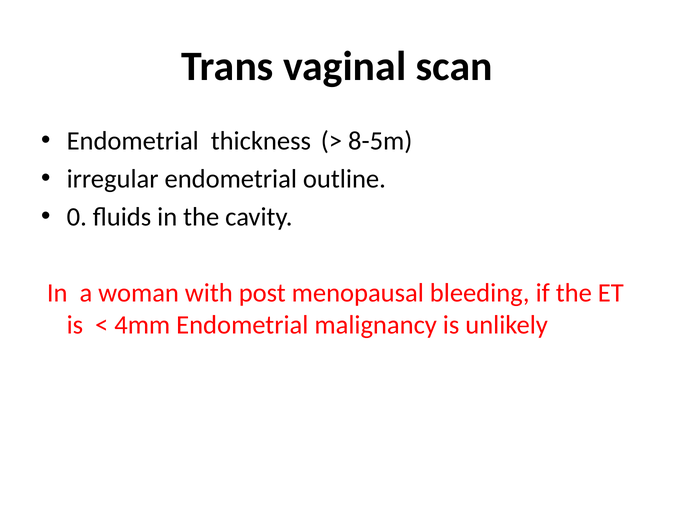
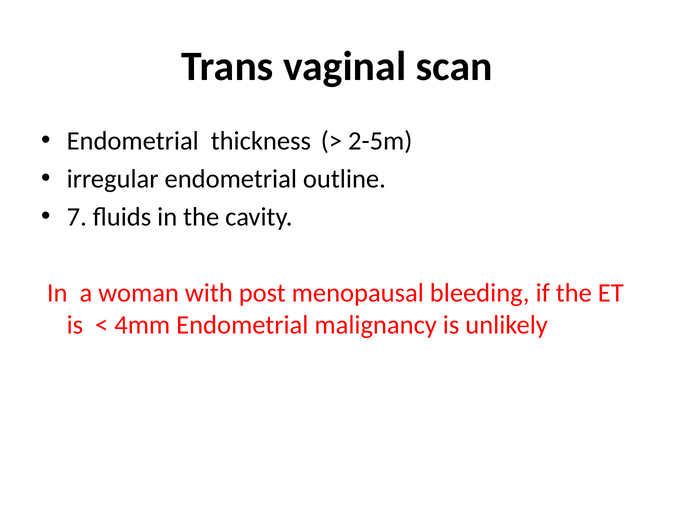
8-5m: 8-5m -> 2-5m (380, 141)
0: 0 -> 7 (77, 217)
